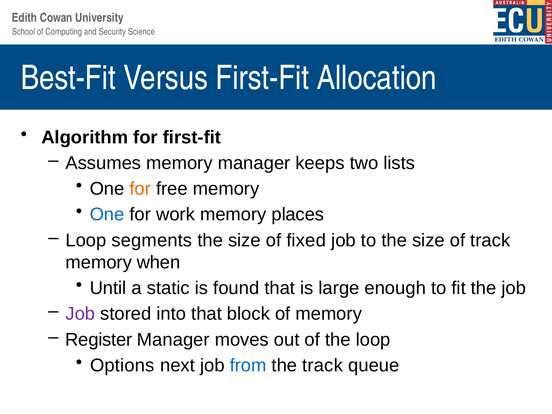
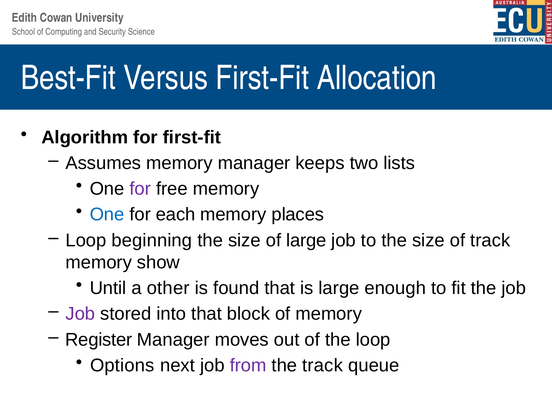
for colour: orange -> purple (140, 189)
work: work -> each (176, 215)
segments: segments -> beginning (152, 240)
of fixed: fixed -> large (306, 240)
when: when -> show (158, 262)
static: static -> other (168, 288)
from colour: blue -> purple (248, 365)
